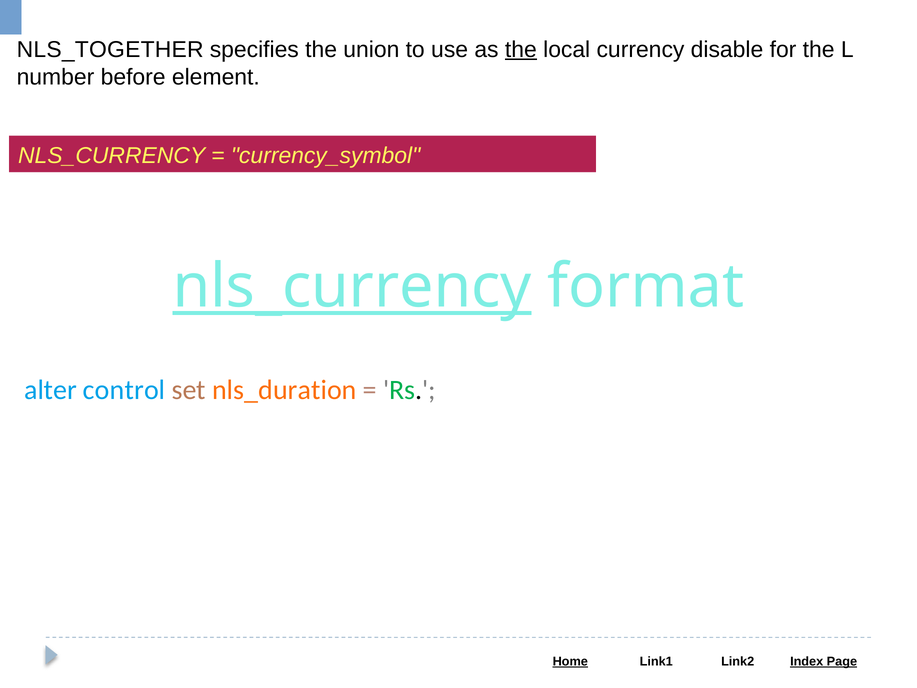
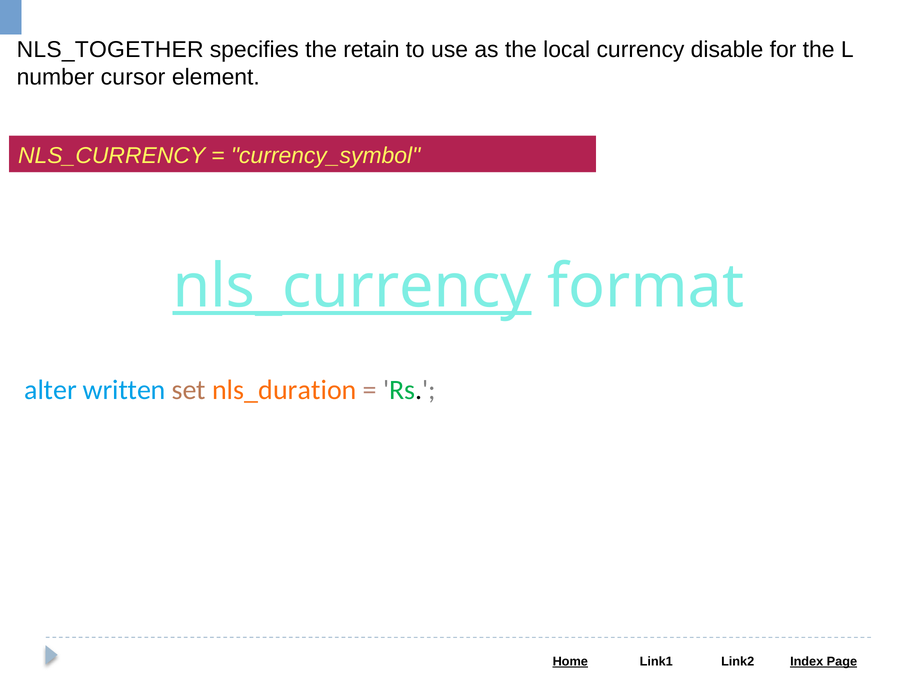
union: union -> retain (371, 50)
the underline: present -> none (521, 50)
before: before -> cursor (133, 77)
control: control -> written (124, 390)
